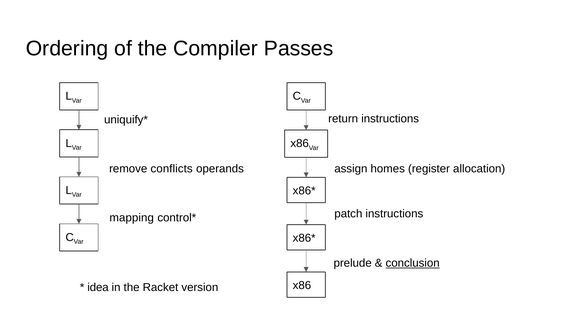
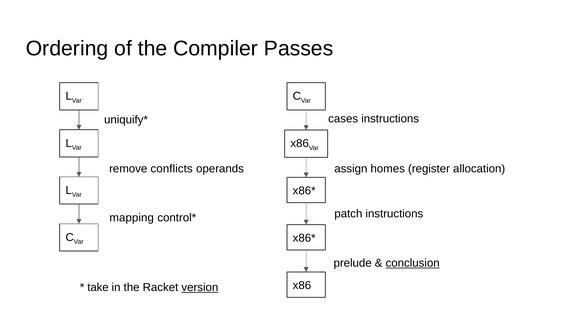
return: return -> cases (343, 119)
idea: idea -> take (98, 287)
version underline: none -> present (200, 287)
